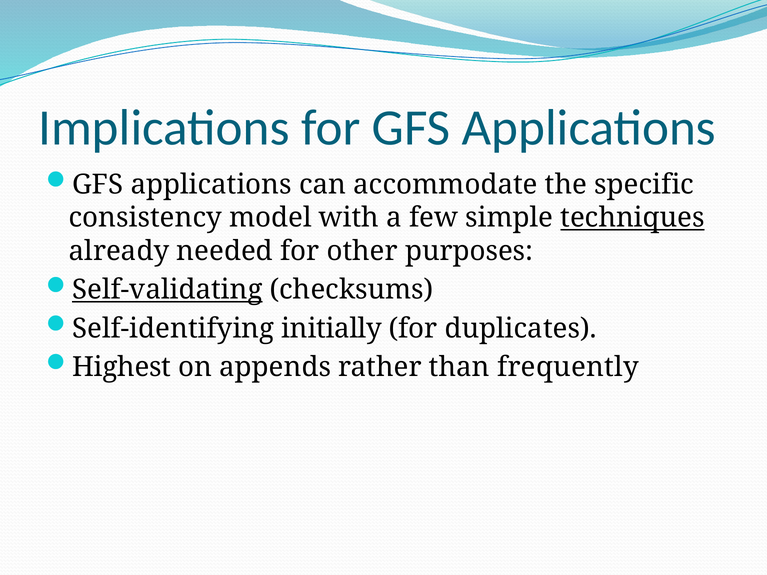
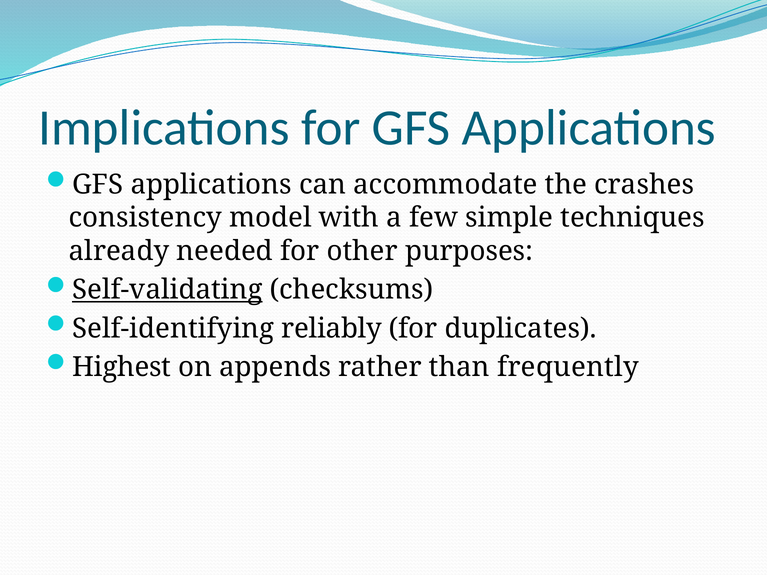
specific: specific -> crashes (644, 185)
techniques underline: present -> none (633, 218)
initially: initially -> reliably (332, 329)
